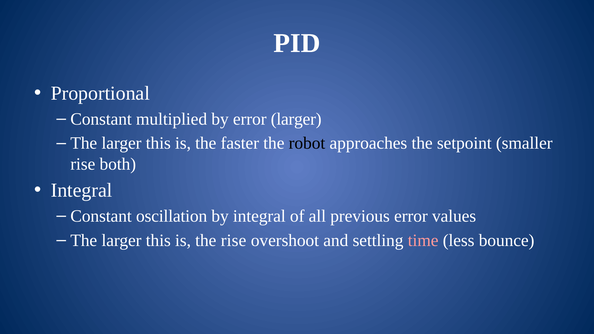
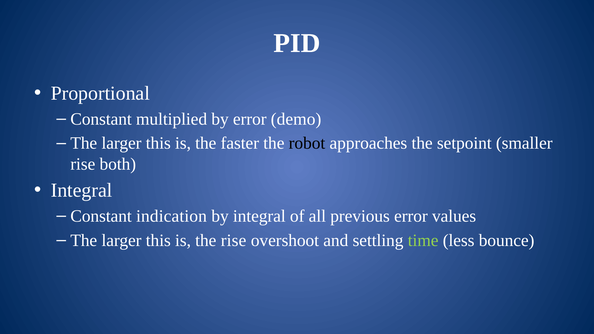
error larger: larger -> demo (296, 119)
oscillation: oscillation -> indication (171, 216)
time colour: pink -> light green (423, 240)
